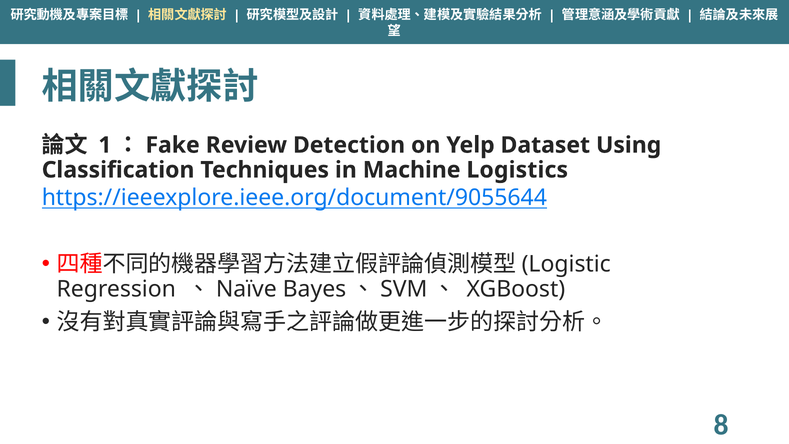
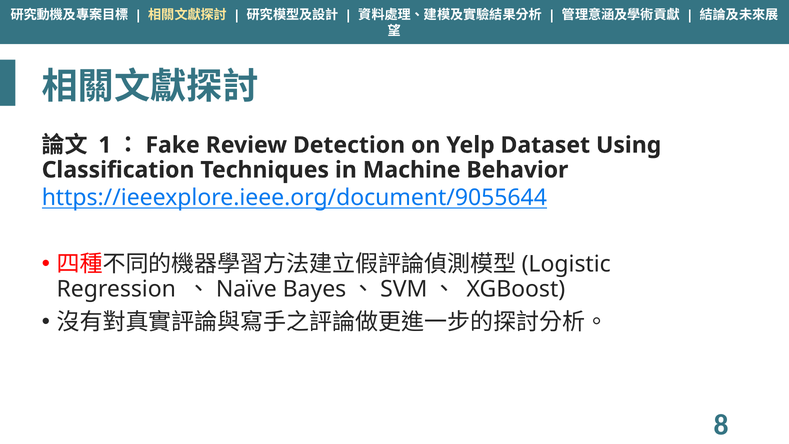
Logistics: Logistics -> Behavior (517, 170)
